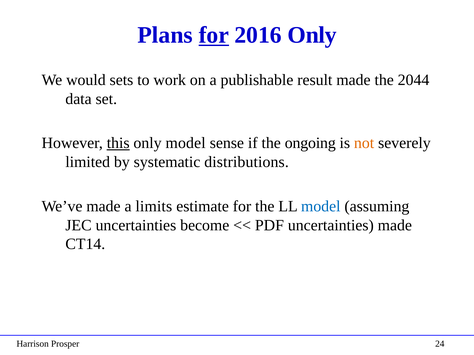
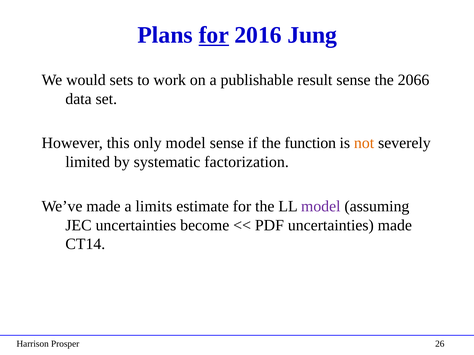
2016 Only: Only -> Jung (312, 35)
result made: made -> sense (353, 80)
2044: 2044 -> 2066 (414, 80)
this underline: present -> none (118, 143)
ongoing: ongoing -> function (310, 143)
distributions: distributions -> factorization (247, 162)
model colour: blue -> purple (321, 206)
24: 24 -> 26 (440, 344)
